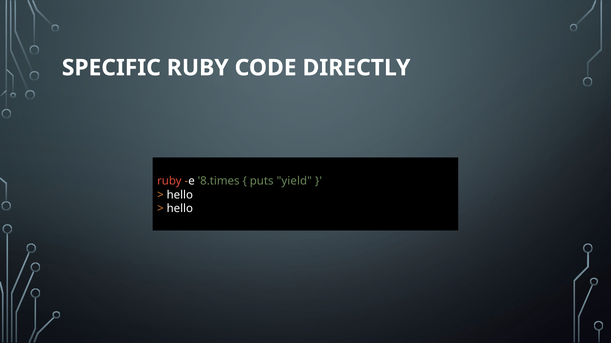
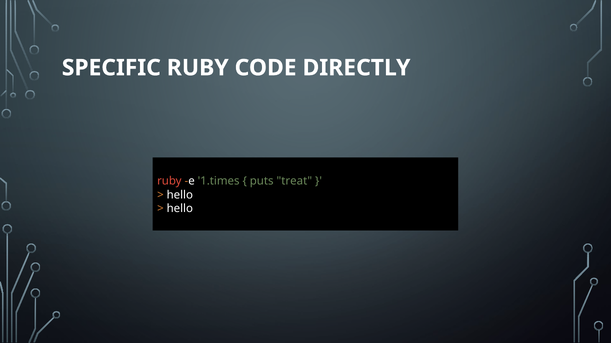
8.times: 8.times -> 1.times (219, 181)
yield: yield -> treat (294, 181)
